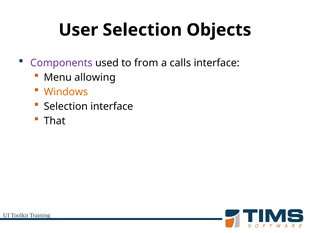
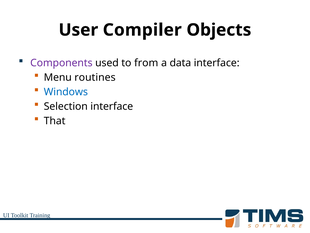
User Selection: Selection -> Compiler (142, 30)
calls: calls -> data (180, 63)
allowing: allowing -> routines (95, 77)
Windows colour: orange -> blue (66, 92)
